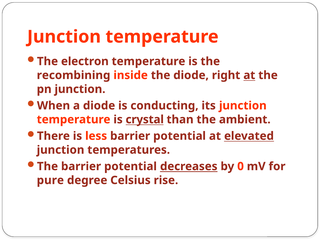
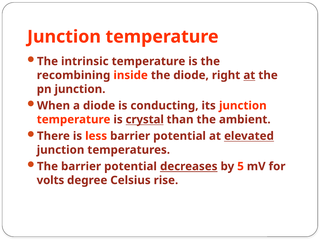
electron: electron -> intrinsic (85, 61)
0: 0 -> 5 (241, 166)
pure: pure -> volts (50, 180)
